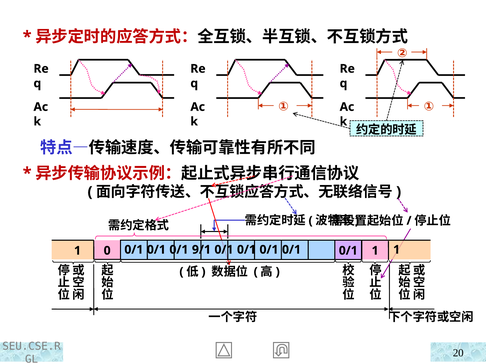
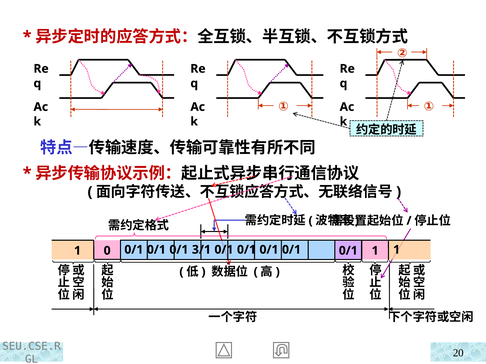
9/1: 9/1 -> 3/1 (201, 250)
